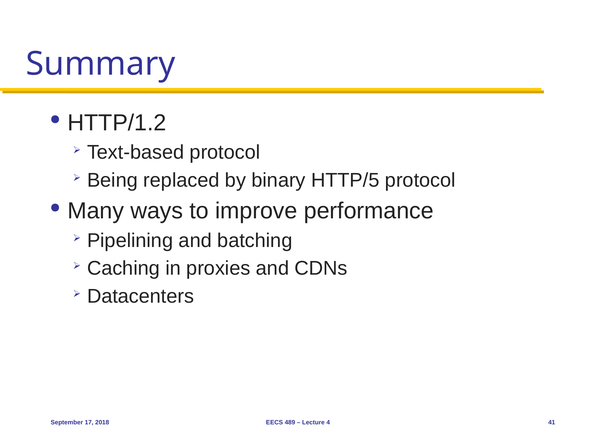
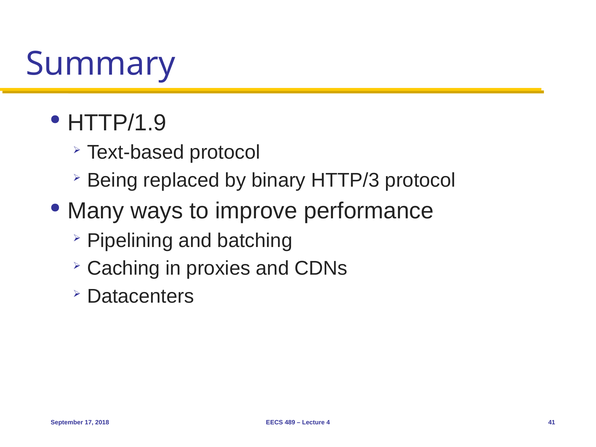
HTTP/1.2: HTTP/1.2 -> HTTP/1.9 (117, 123)
HTTP/5: HTTP/5 -> HTTP/3 (345, 180)
